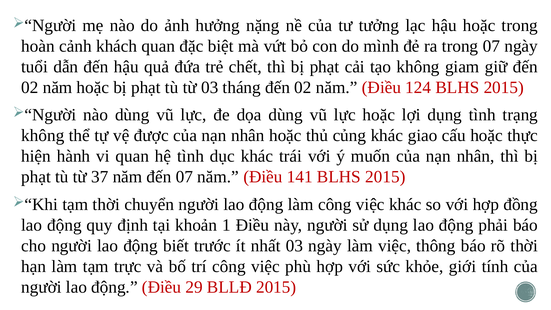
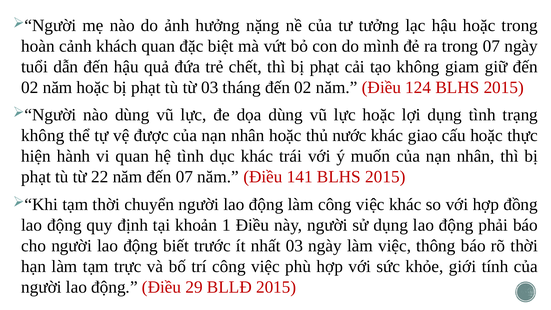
củng: củng -> nước (350, 136)
37: 37 -> 22 (100, 177)
